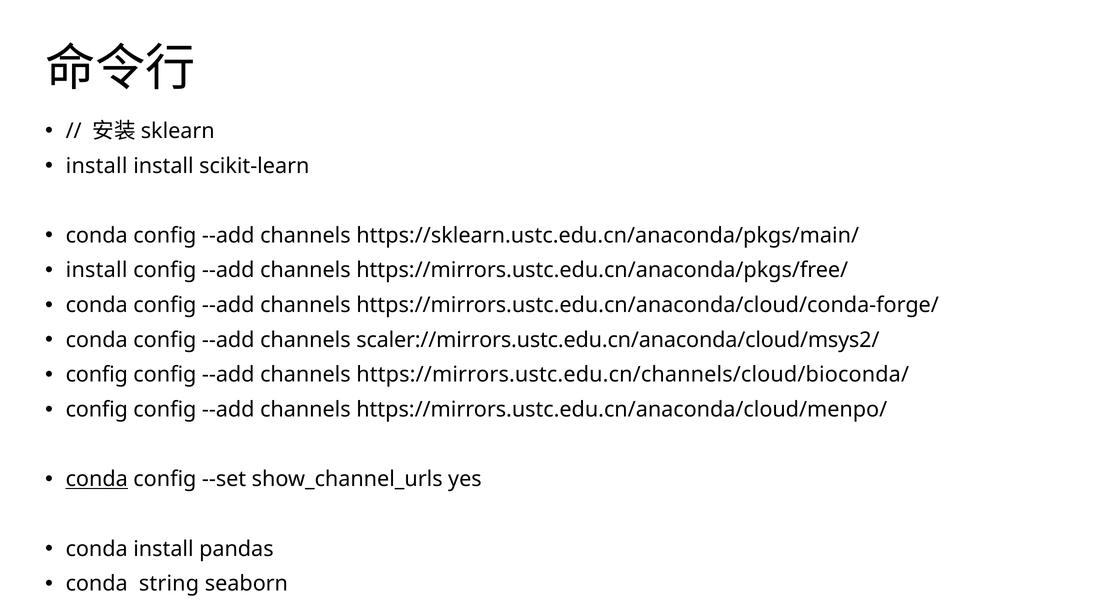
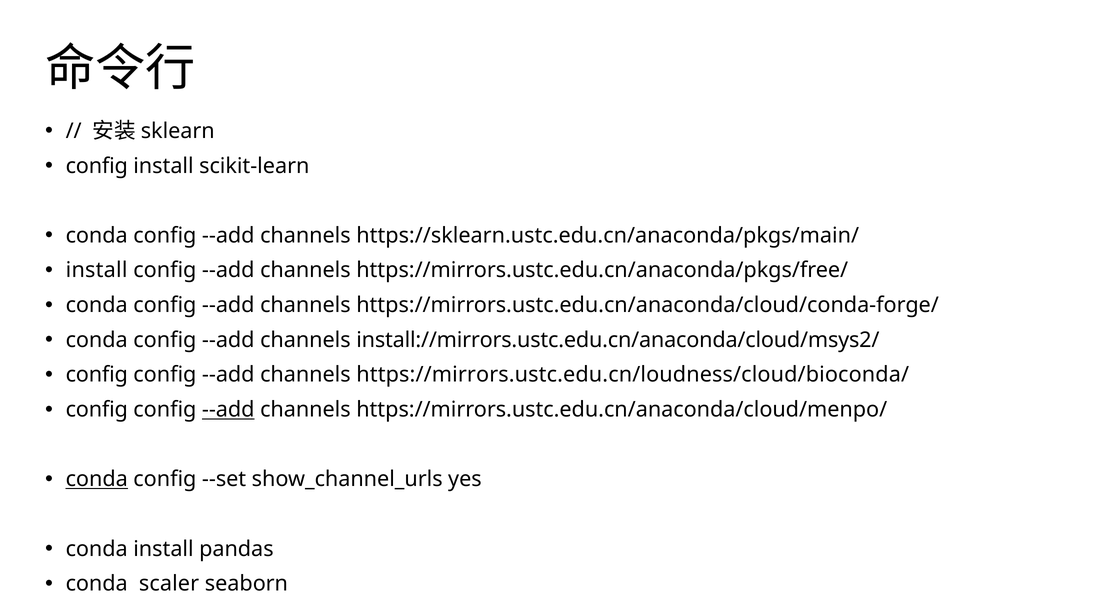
install: install -> config (97, 166)
scaler://mirrors.ustc.edu.cn/anaconda/cloud/msys2/: scaler://mirrors.ustc.edu.cn/anaconda/cloud/msys2/ -> install://mirrors.ustc.edu.cn/anaconda/cloud/msys2/ (618, 340)
https://mirrors.ustc.edu.cn/channels/cloud/bioconda/: https://mirrors.ustc.edu.cn/channels/cloud/bioconda/ -> https://mirrors.ustc.edu.cn/loudness/cloud/bioconda/ (633, 374)
--add underline: none -> present (228, 409)
string: string -> scaler (169, 583)
